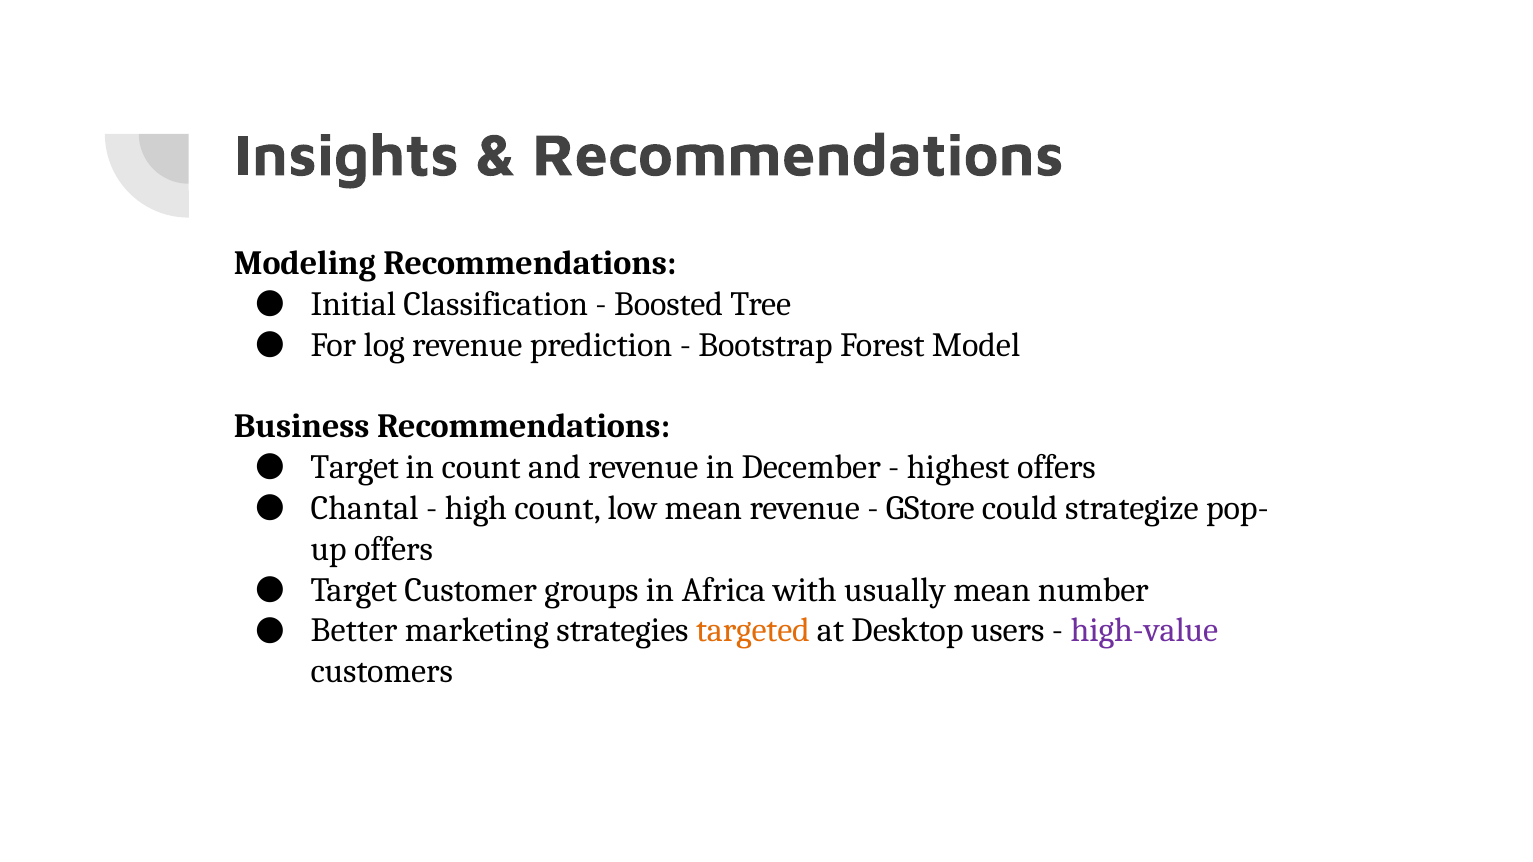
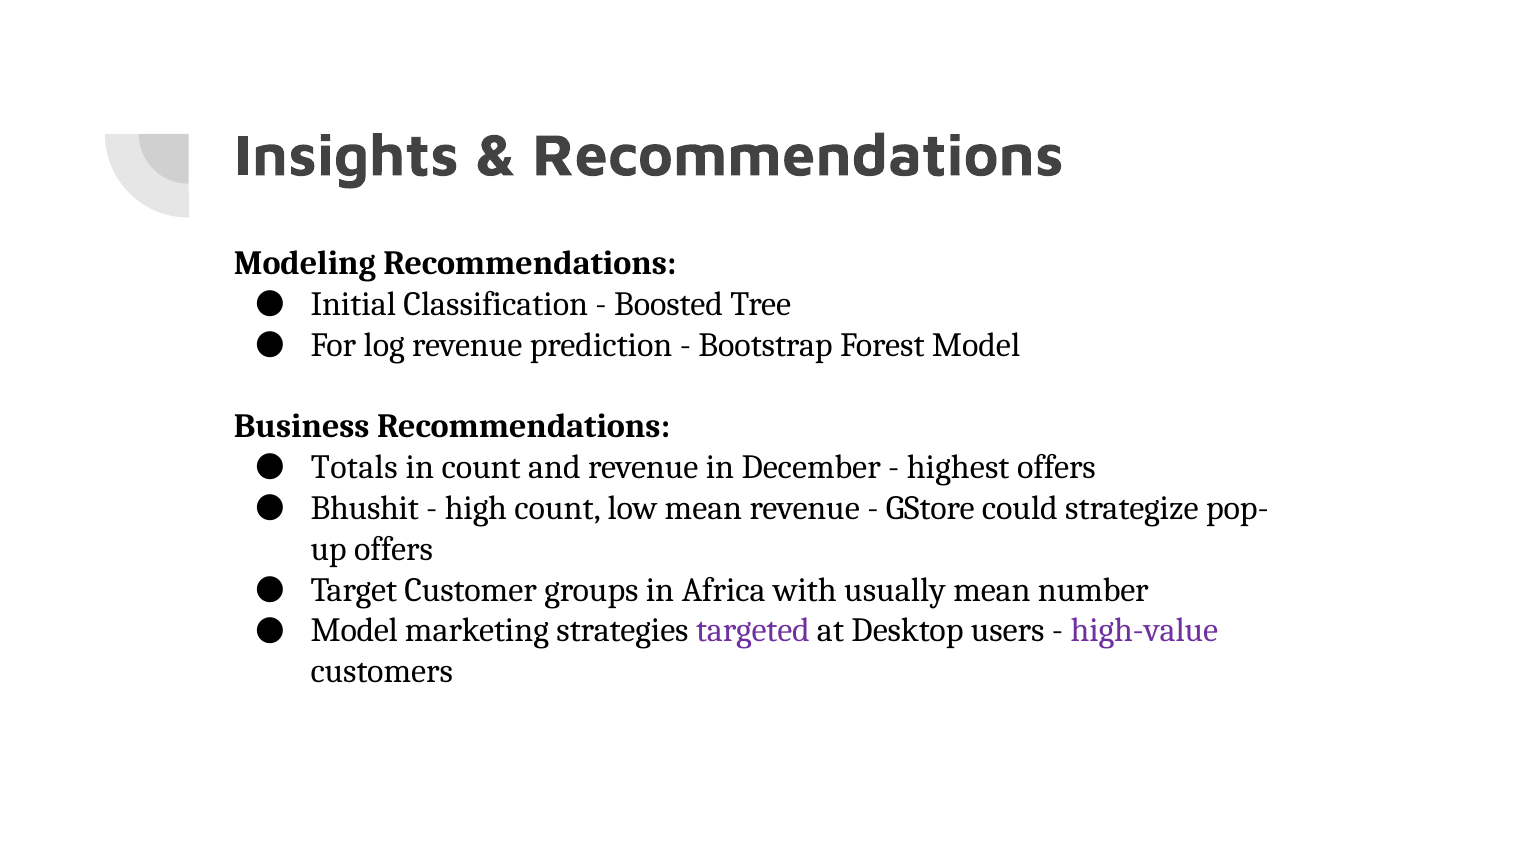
Target: Target -> Totals (354, 468)
Chantal: Chantal -> Bhushit (365, 508)
Better: Better -> Model (354, 631)
targeted colour: orange -> purple (753, 631)
